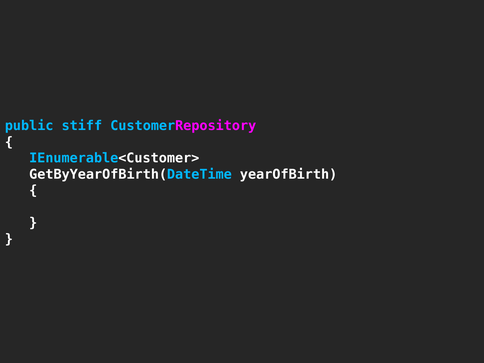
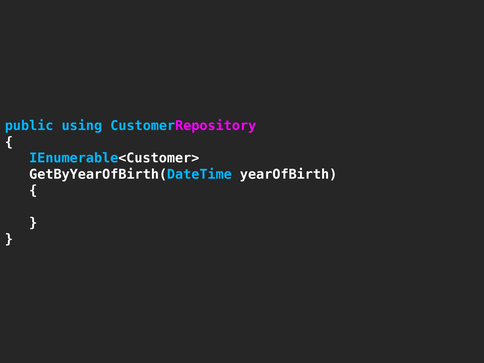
stiff: stiff -> using (82, 126)
